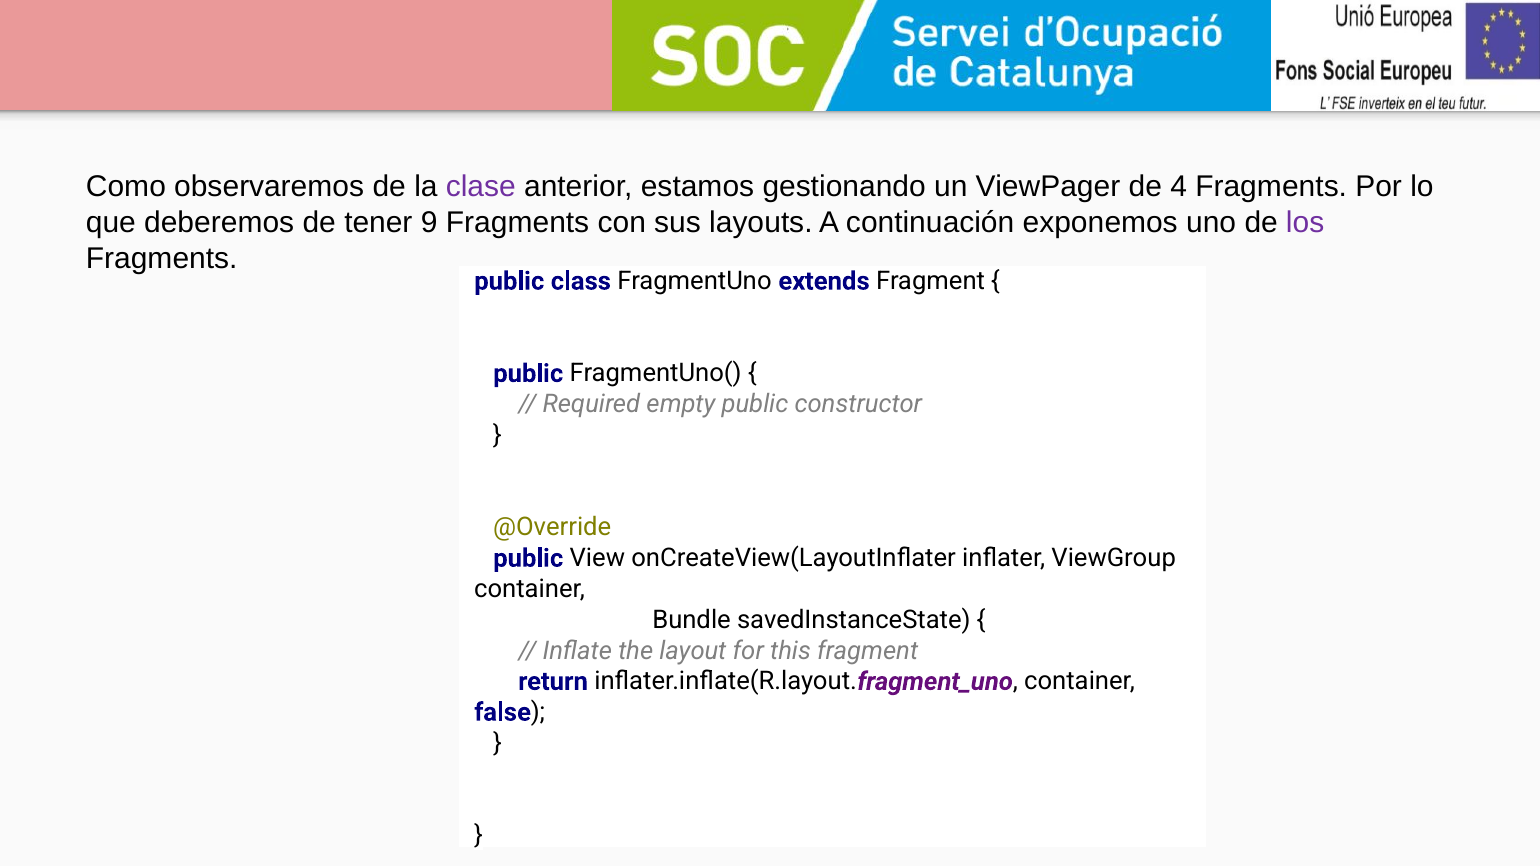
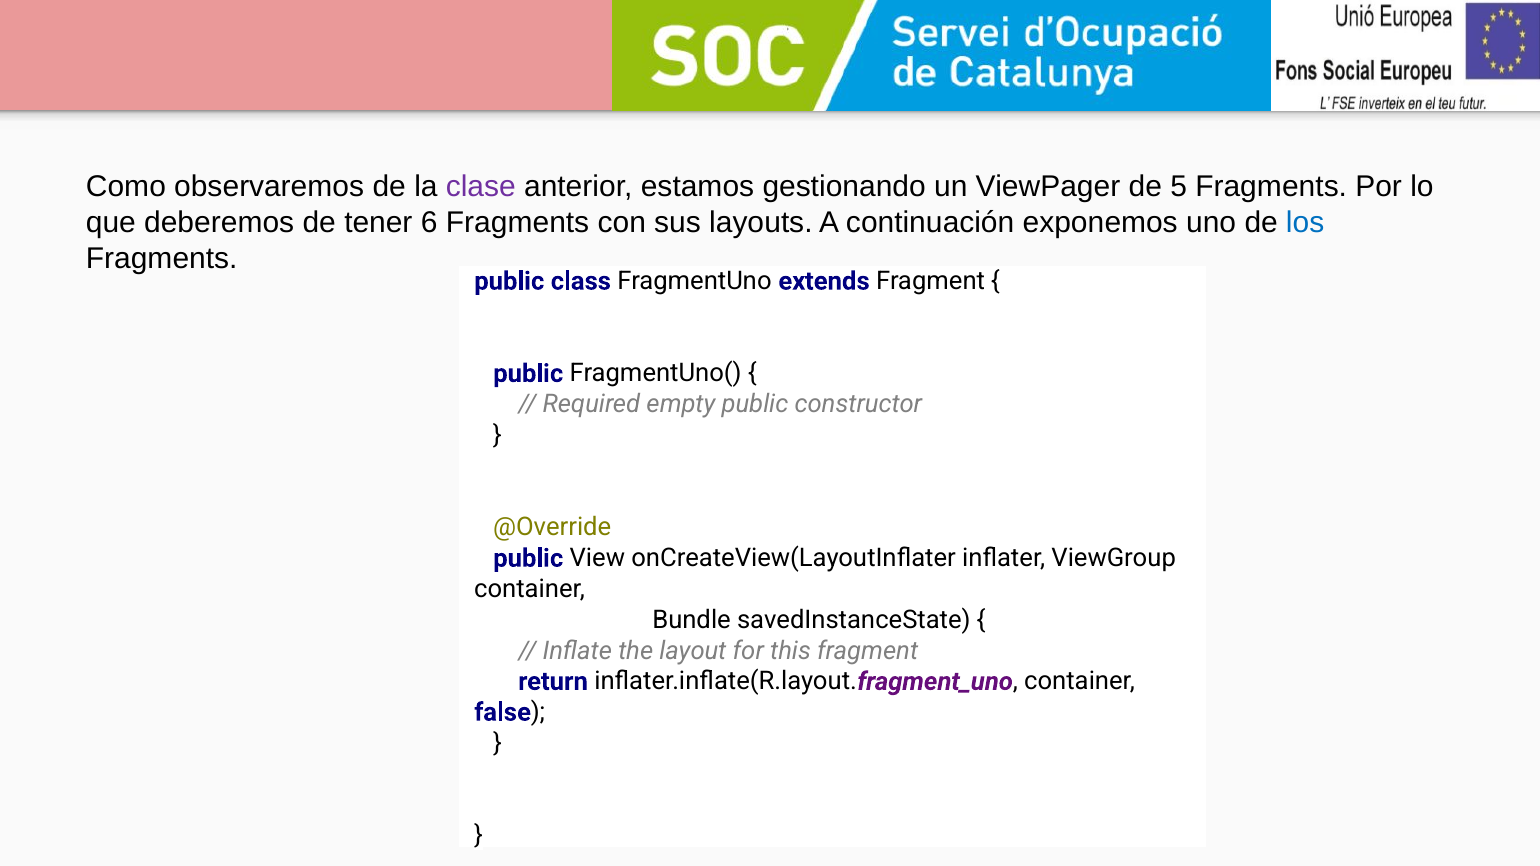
4: 4 -> 5 (1179, 187)
9: 9 -> 6 (429, 223)
los colour: purple -> blue (1305, 223)
